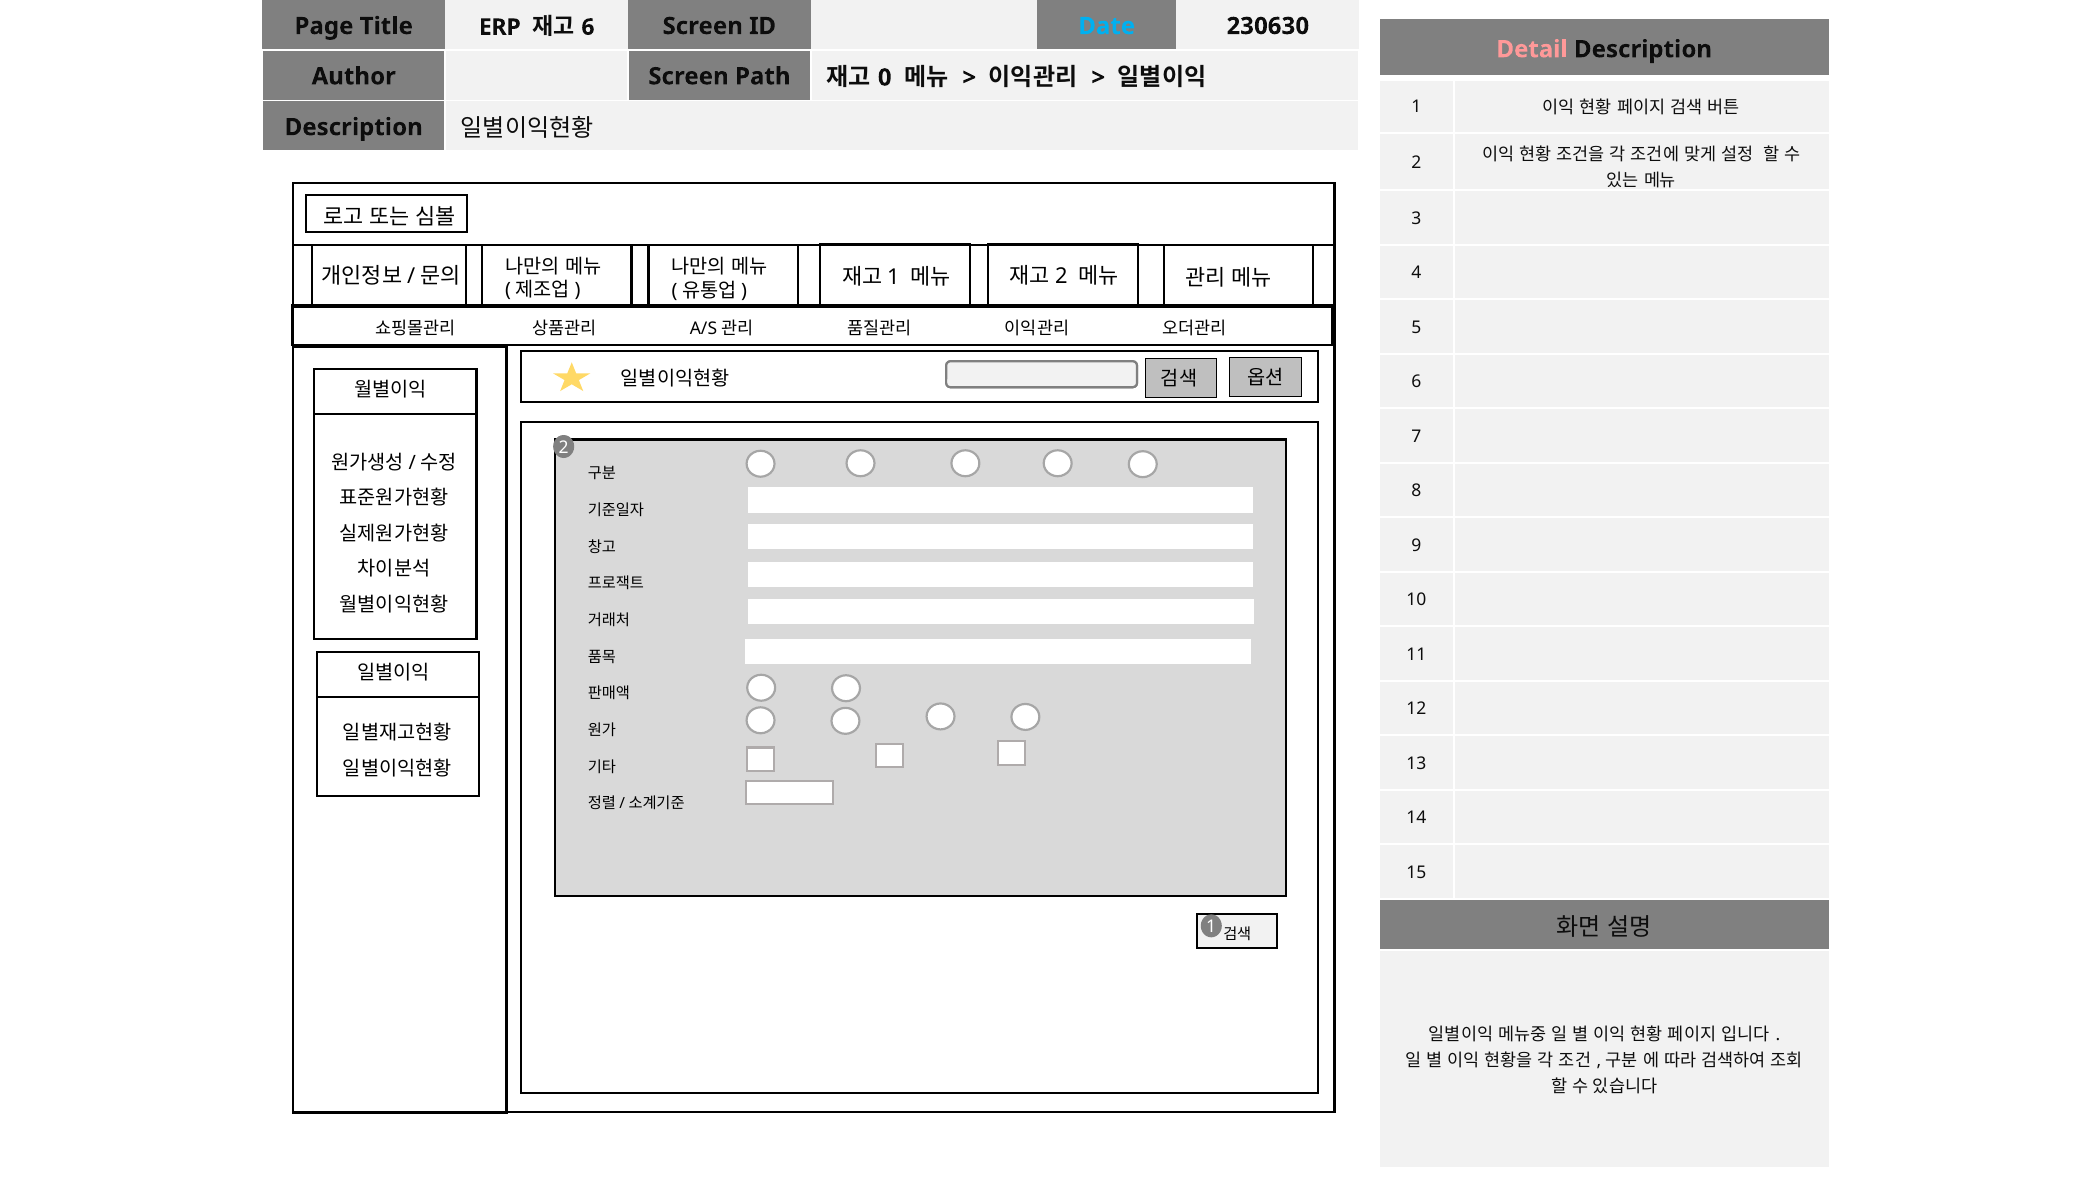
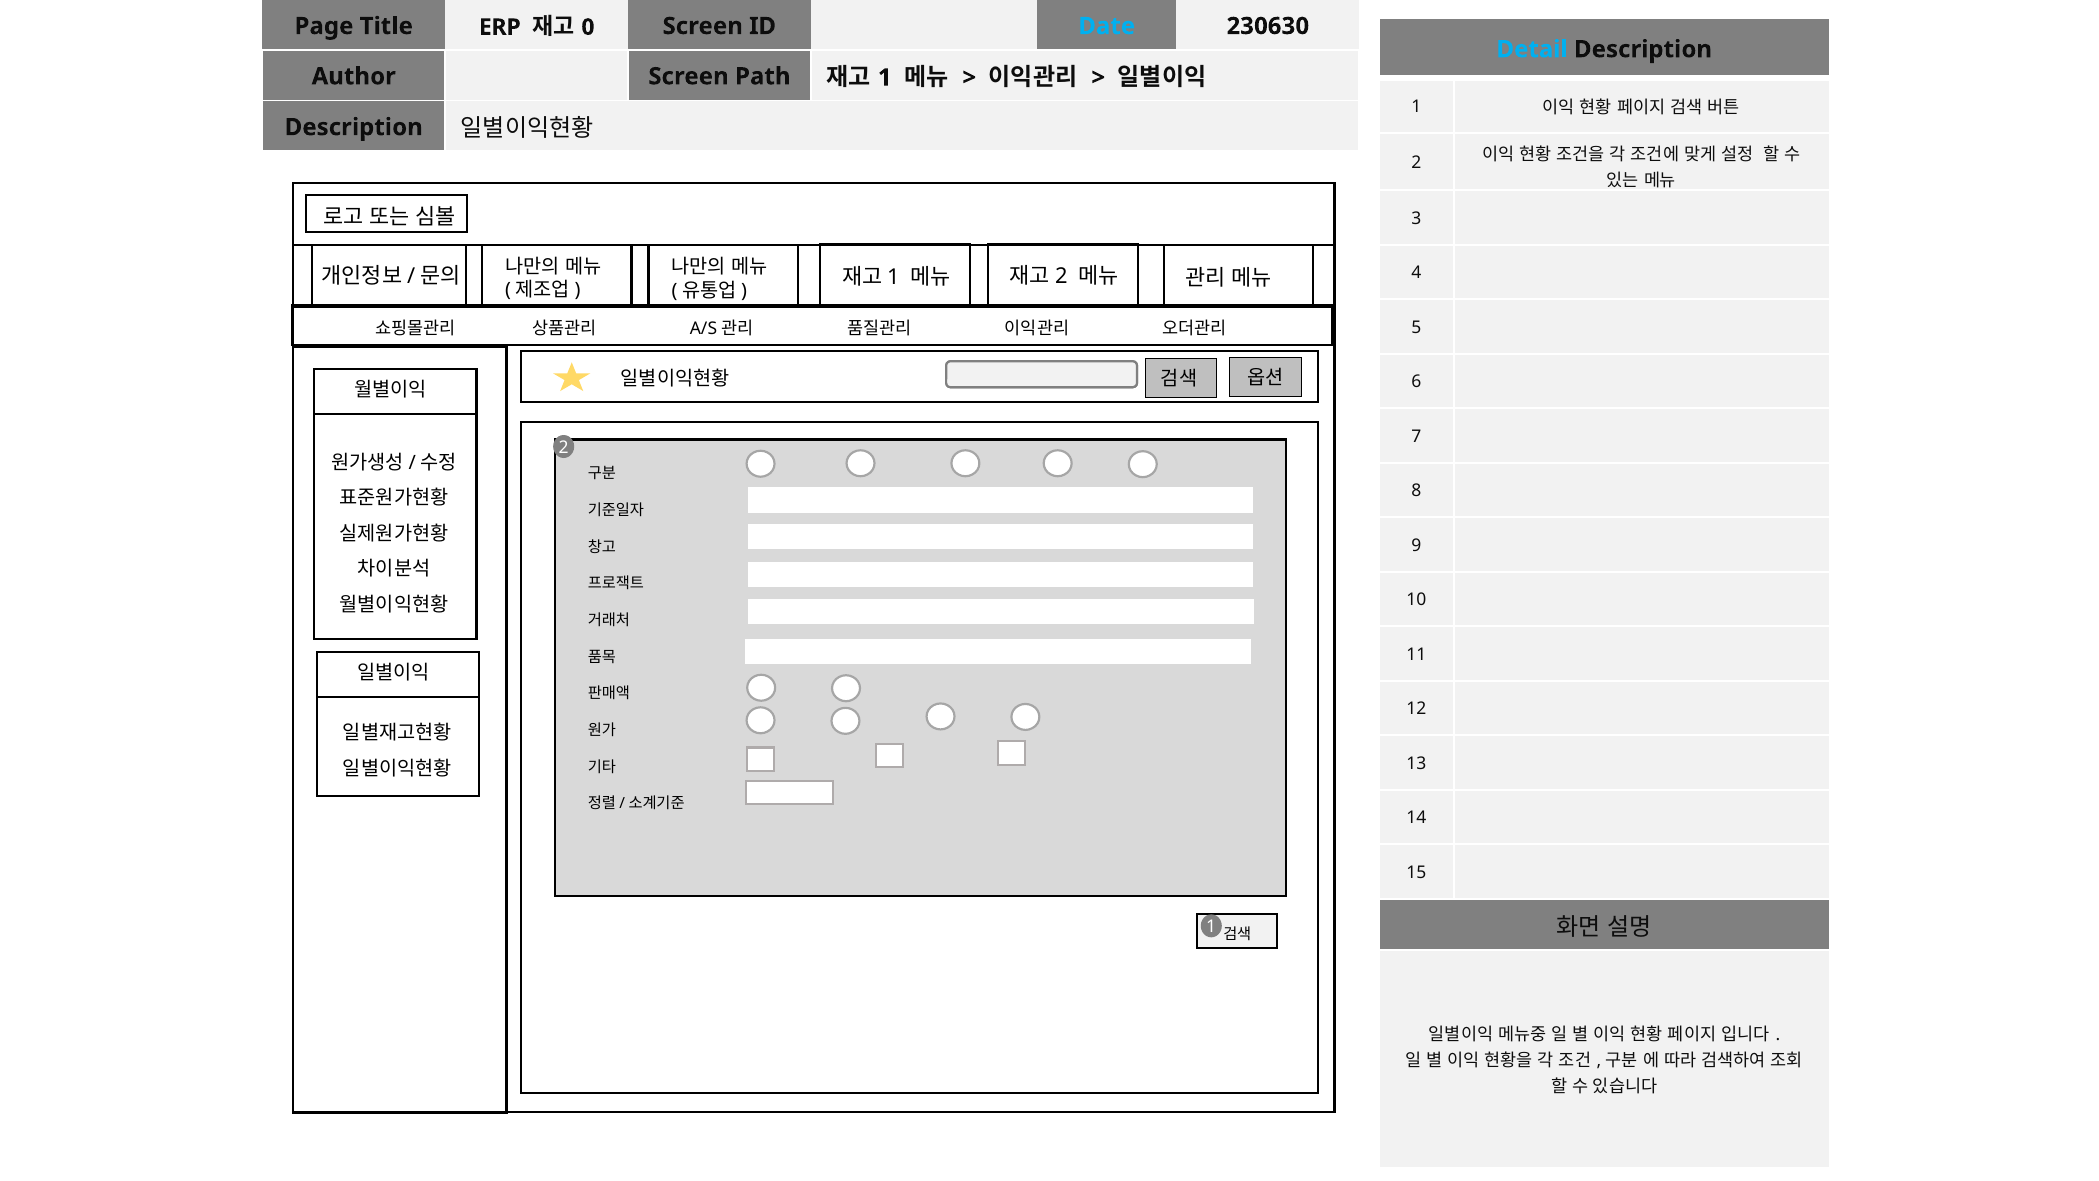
6: 6 -> 0 (588, 27)
Detail colour: pink -> light blue (1532, 49)
0: 0 -> 1 (885, 78)
